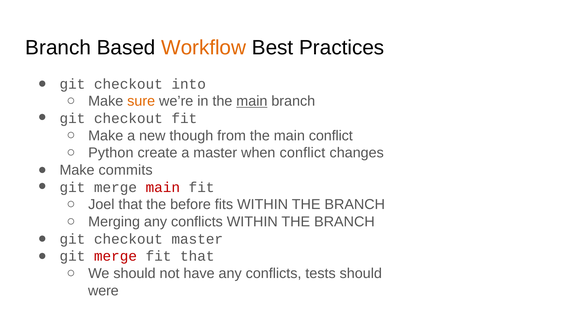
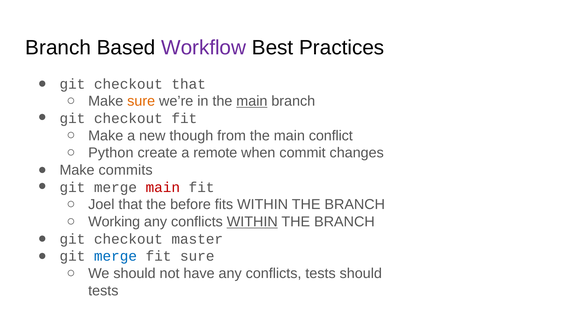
Workflow colour: orange -> purple (204, 48)
checkout into: into -> that (189, 84)
a master: master -> remote (215, 153)
when conflict: conflict -> commit (303, 153)
Merging: Merging -> Working (114, 222)
WITHIN underline: none -> present (252, 222)
merge colour: red -> blue (115, 256)
fit that: that -> sure (197, 256)
were: were -> tests (103, 291)
